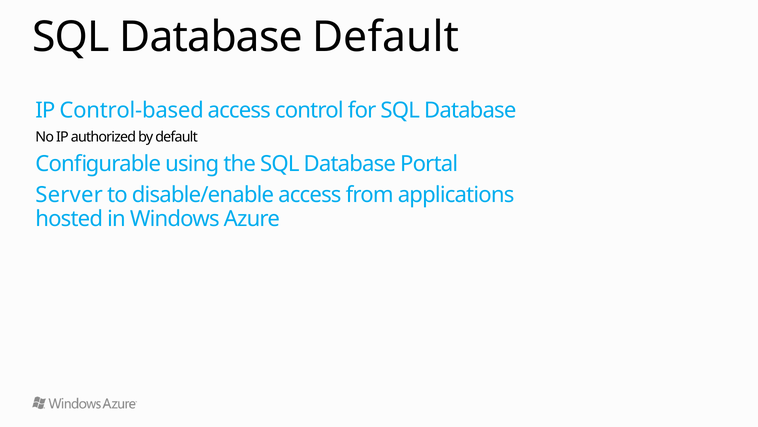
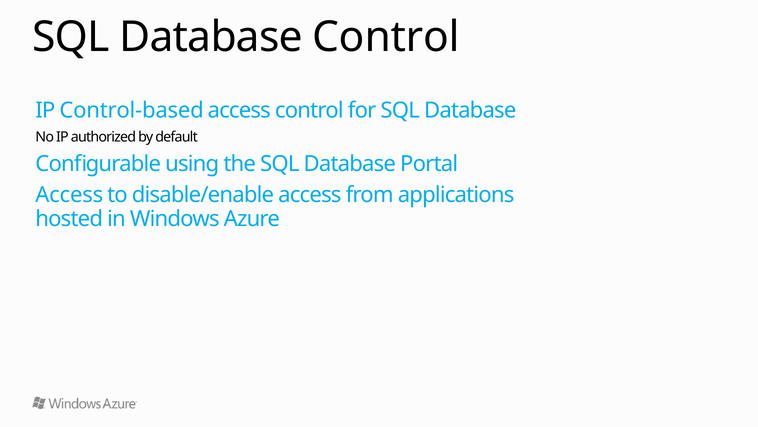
Database Default: Default -> Control (386, 37)
Server: Server -> Access (69, 195)
